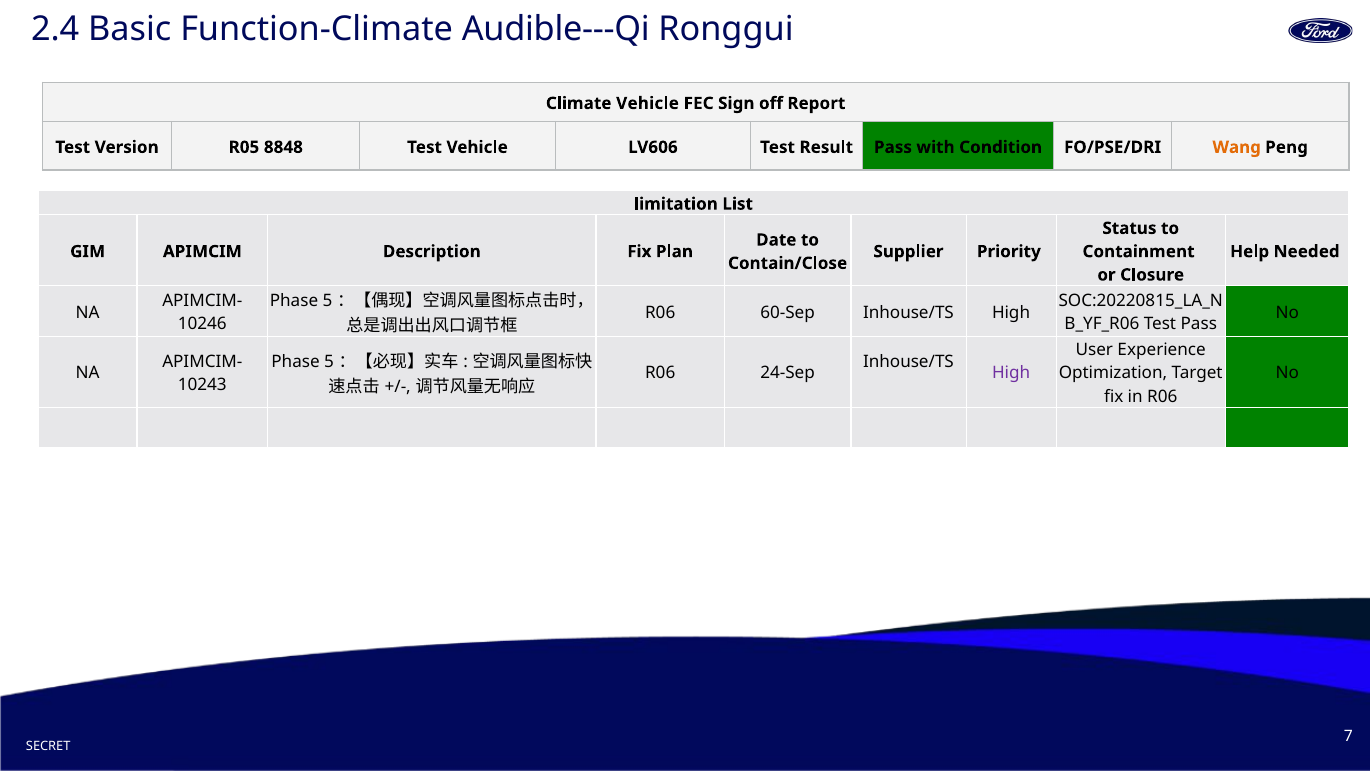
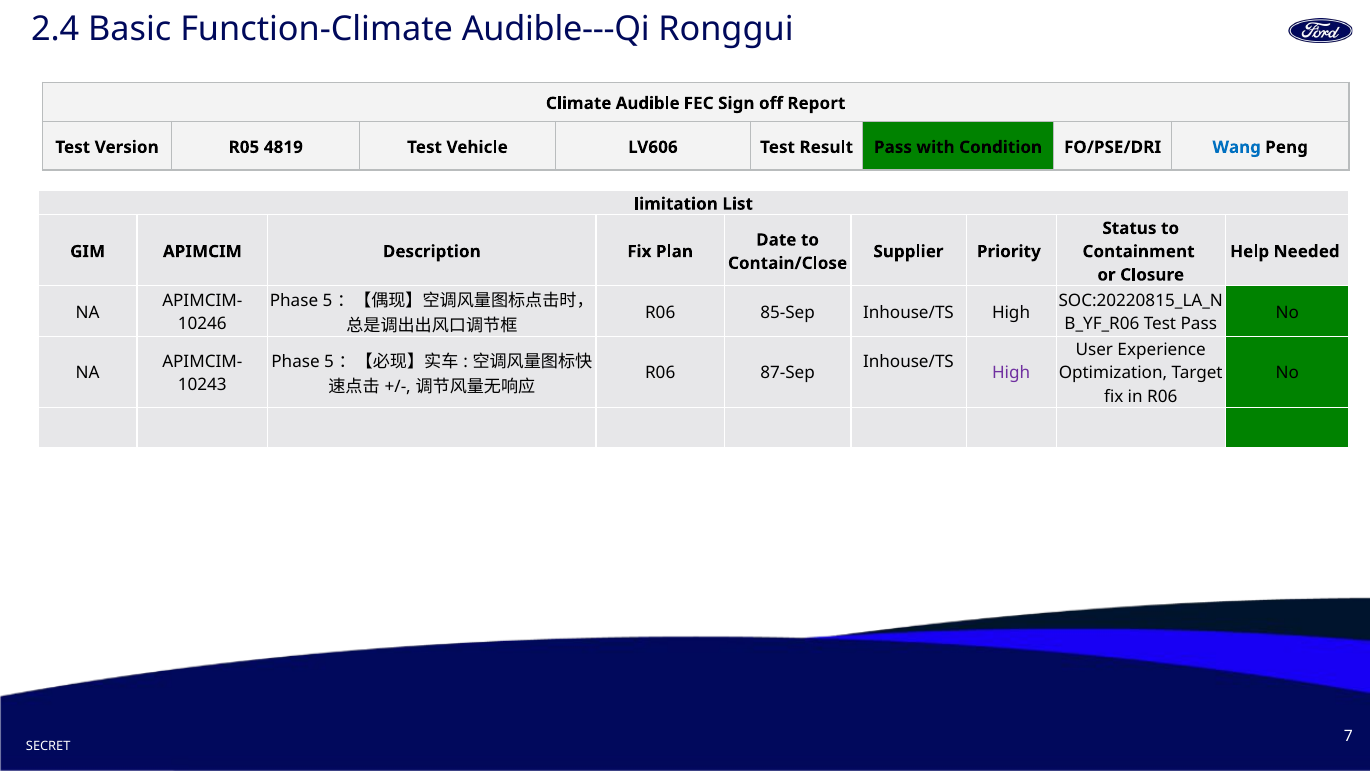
Climate Vehicle: Vehicle -> Audible (648, 103)
8848: 8848 -> 4819 (283, 147)
Wang colour: orange -> blue (1237, 147)
60-Sep: 60-Sep -> 85-Sep (788, 312)
24-Sep: 24-Sep -> 87-Sep (788, 373)
